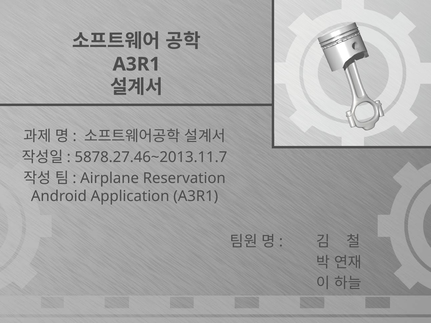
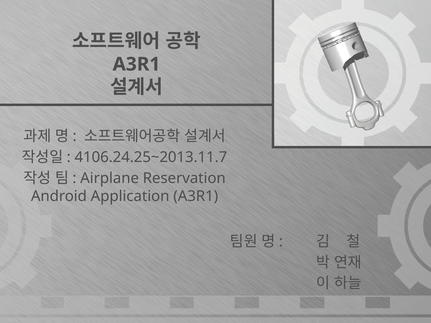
5878.27.46~2013.11.7: 5878.27.46~2013.11.7 -> 4106.24.25~2013.11.7 (151, 157)
